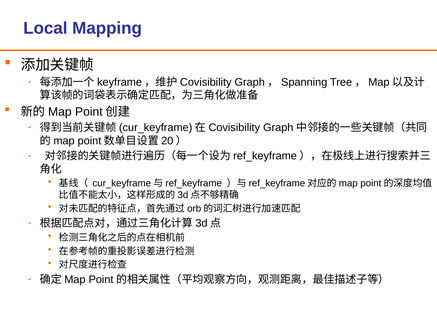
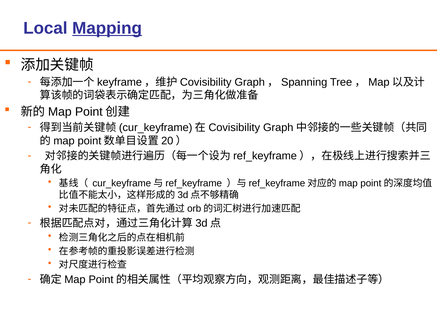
Mapping underline: none -> present (107, 28)
